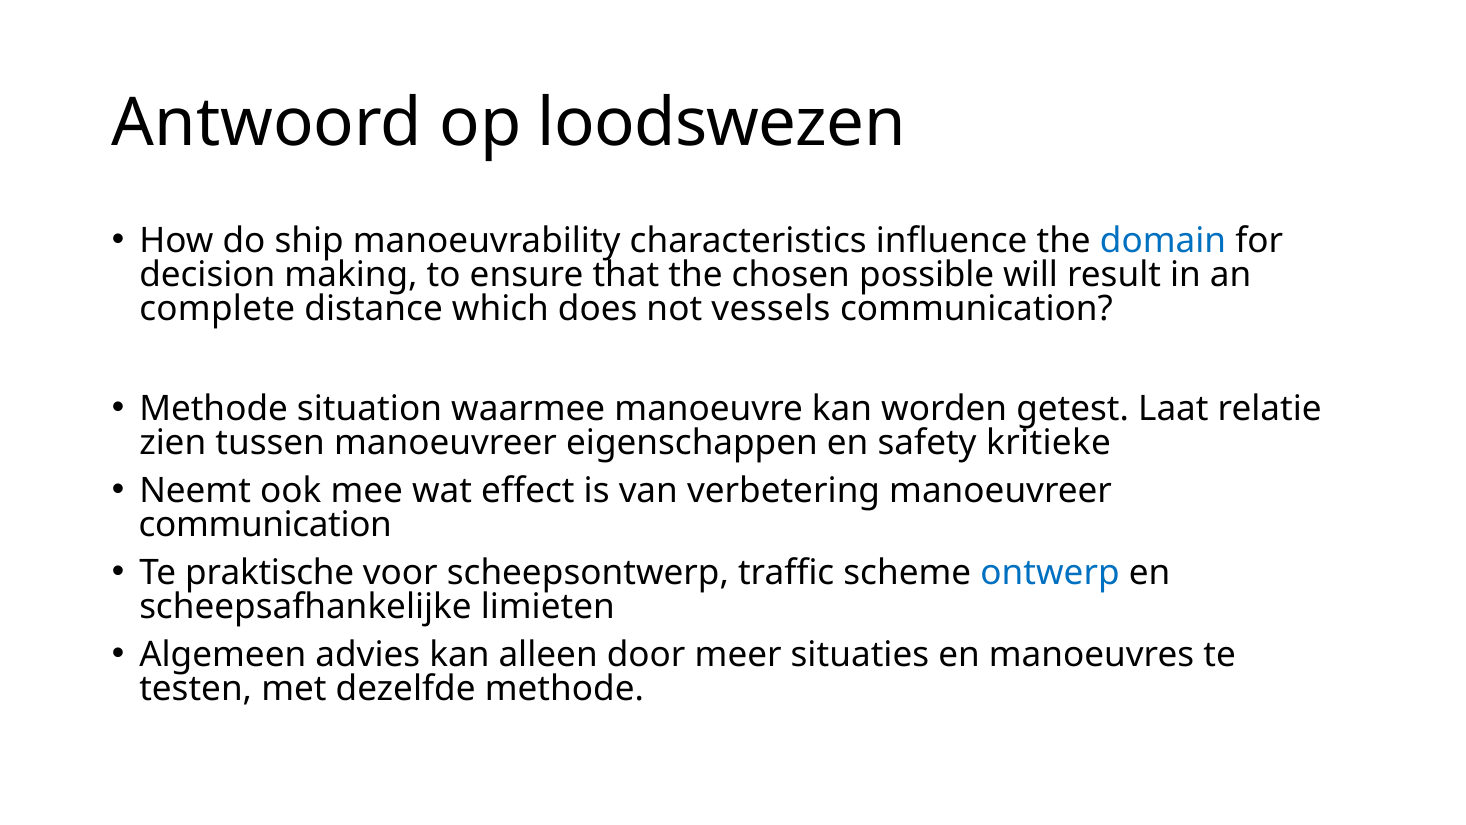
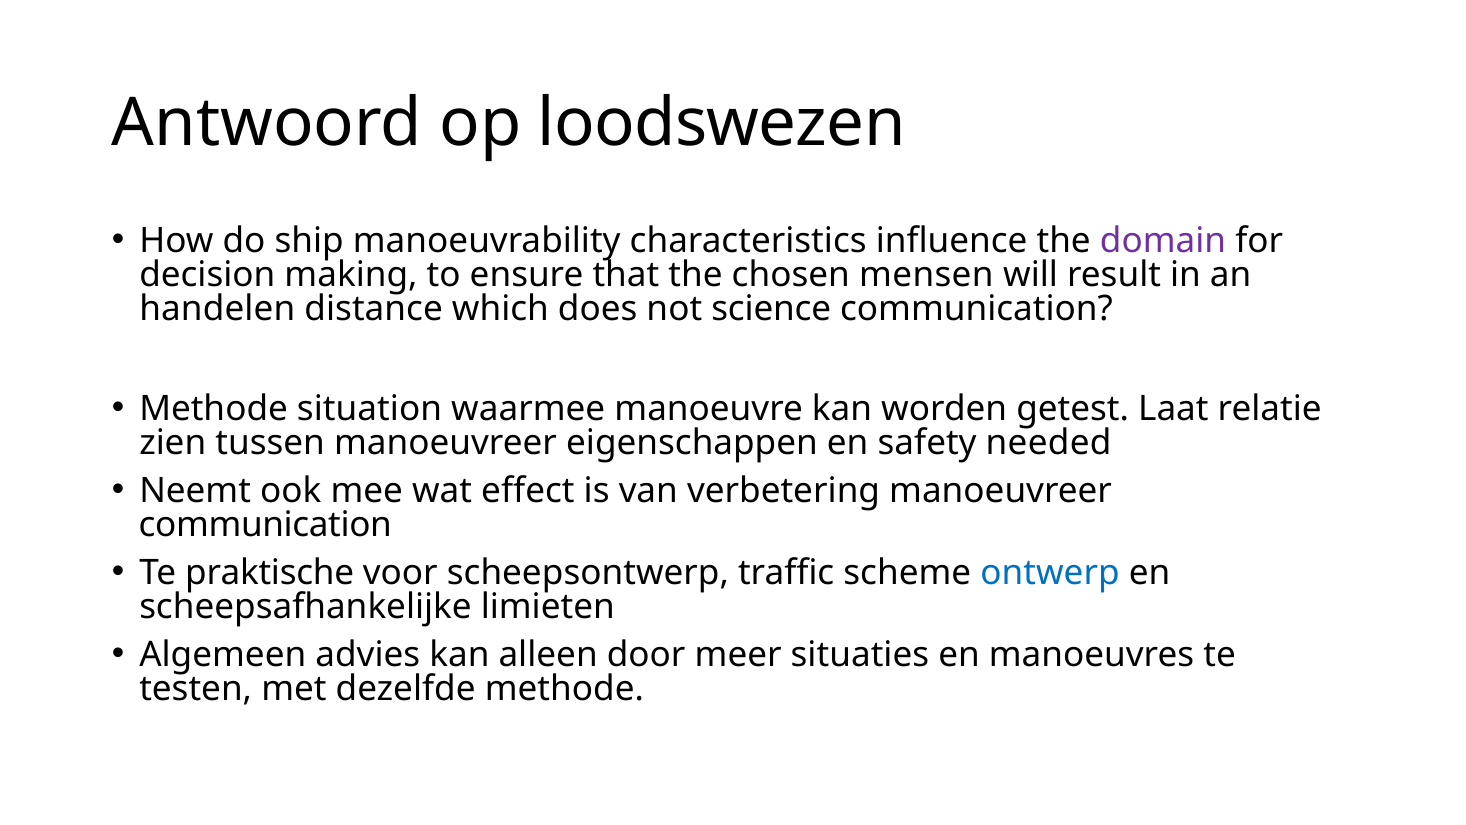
domain colour: blue -> purple (1163, 241)
possible: possible -> mensen (926, 275)
complete: complete -> handelen (217, 309)
vessels: vessels -> science (771, 309)
kritieke: kritieke -> needed (1049, 442)
